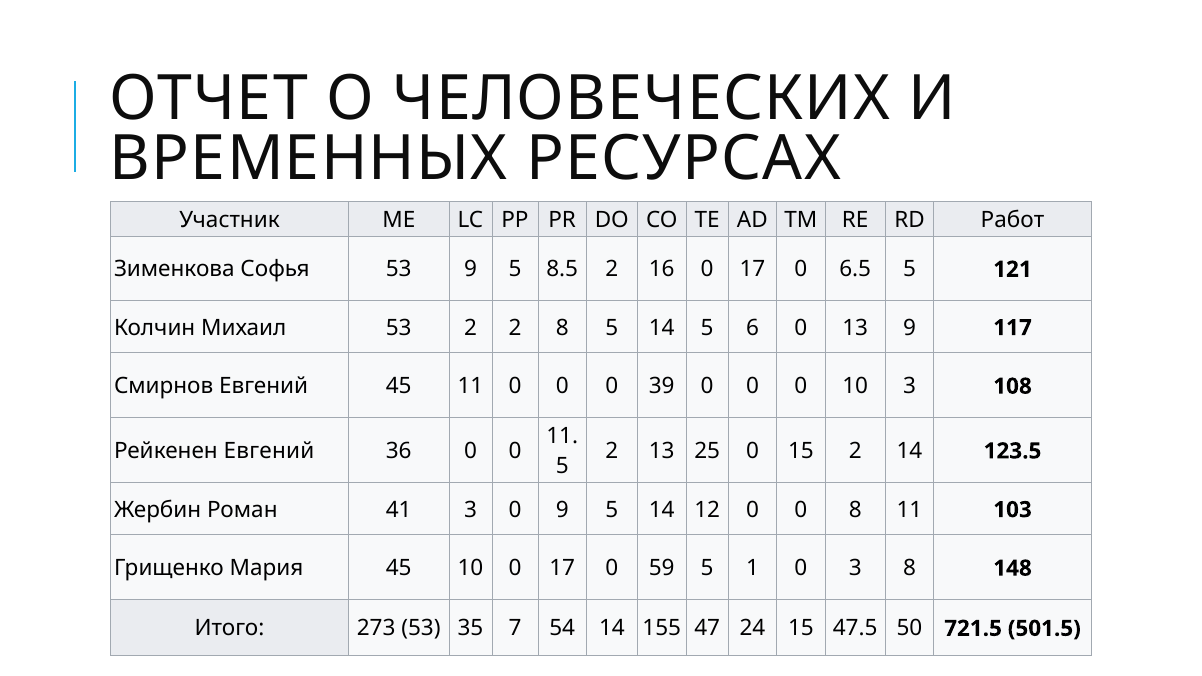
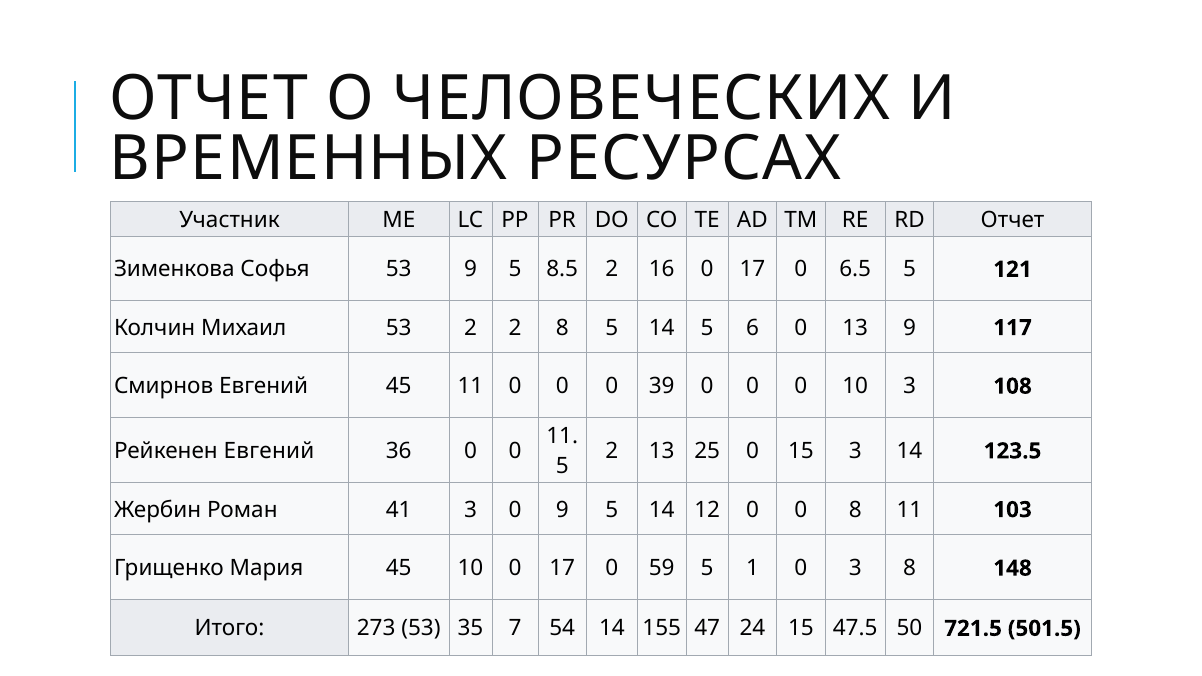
RD Работ: Работ -> Отчет (1013, 220)
15 2: 2 -> 3 (855, 451)
